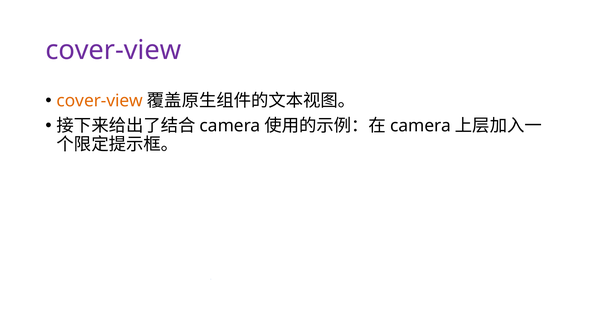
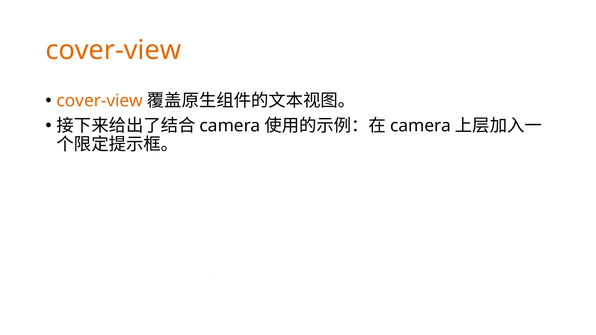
cover-view colour: purple -> orange (113, 50)
